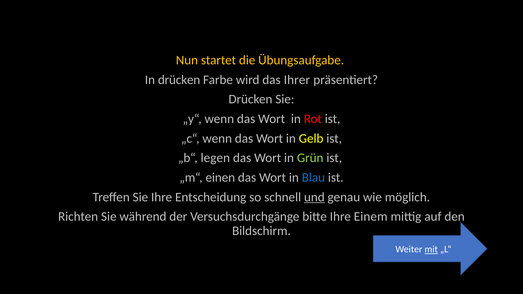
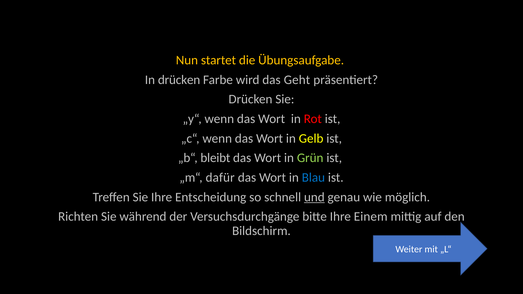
Ihrer: Ihrer -> Geht (297, 80)
legen: legen -> bleibt (215, 158)
einen: einen -> dafür (220, 178)
mit underline: present -> none (431, 250)
